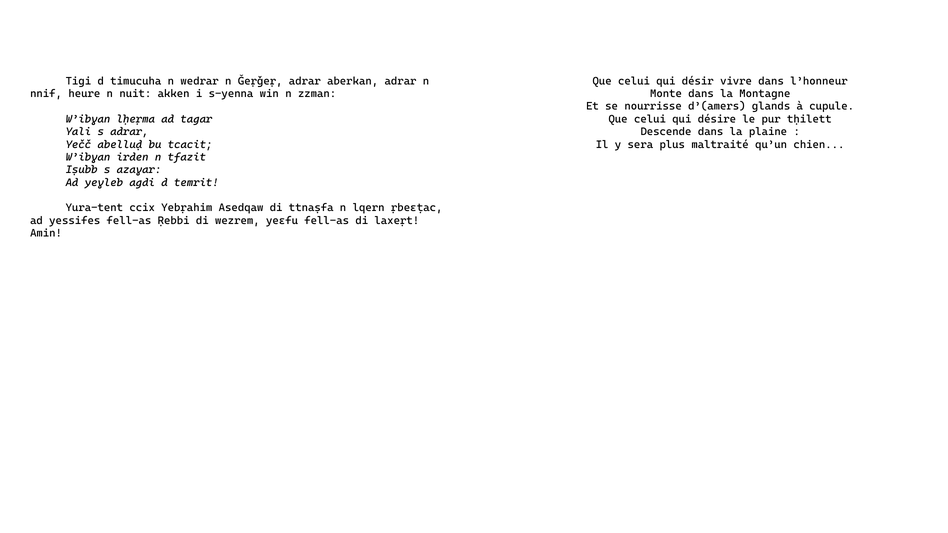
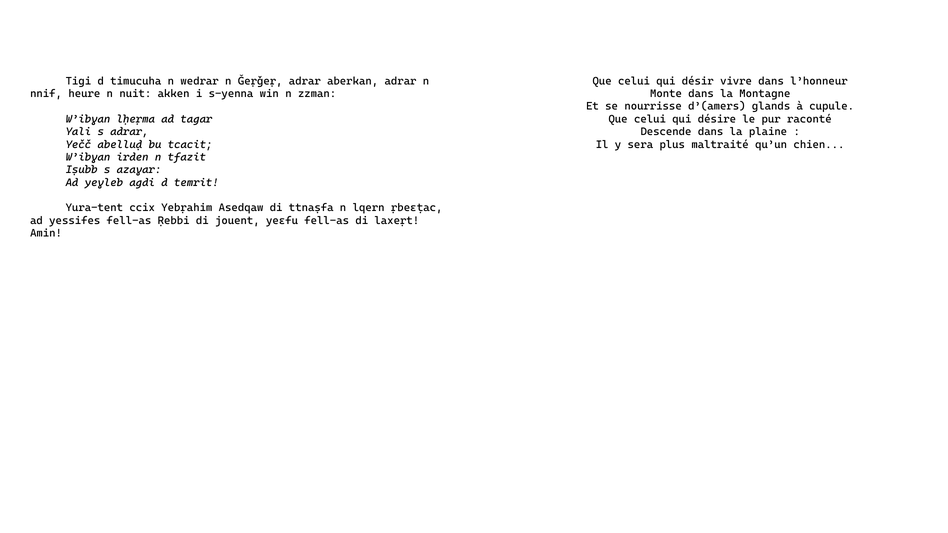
tḥilett: tḥilett -> raconté (809, 119)
wezrem: wezrem -> jouent (237, 221)
